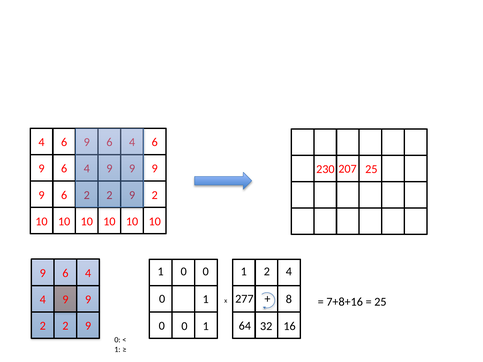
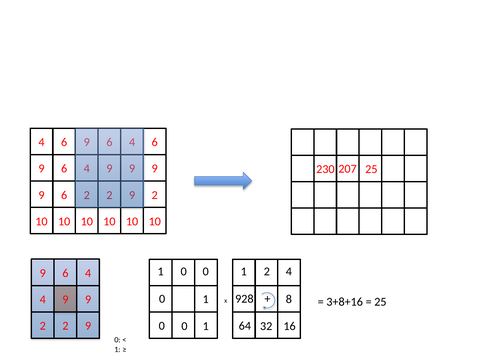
277: 277 -> 928 (244, 299)
7+8+16: 7+8+16 -> 3+8+16 (345, 302)
